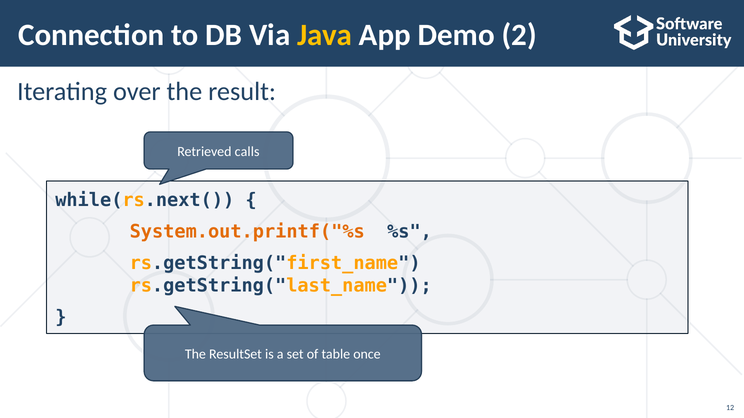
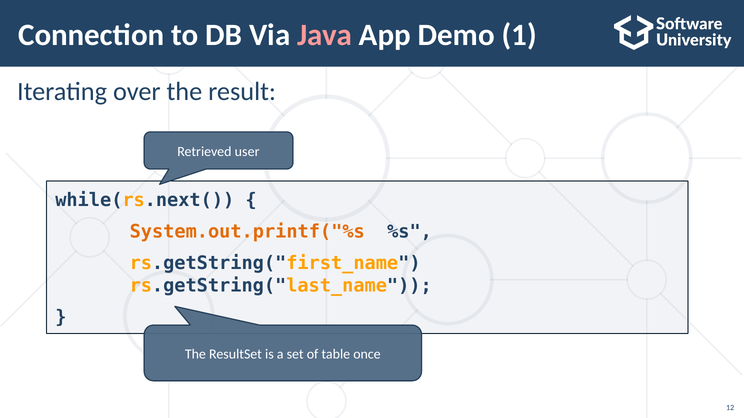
Java colour: yellow -> pink (325, 35)
2: 2 -> 1 (519, 35)
calls: calls -> user (247, 152)
